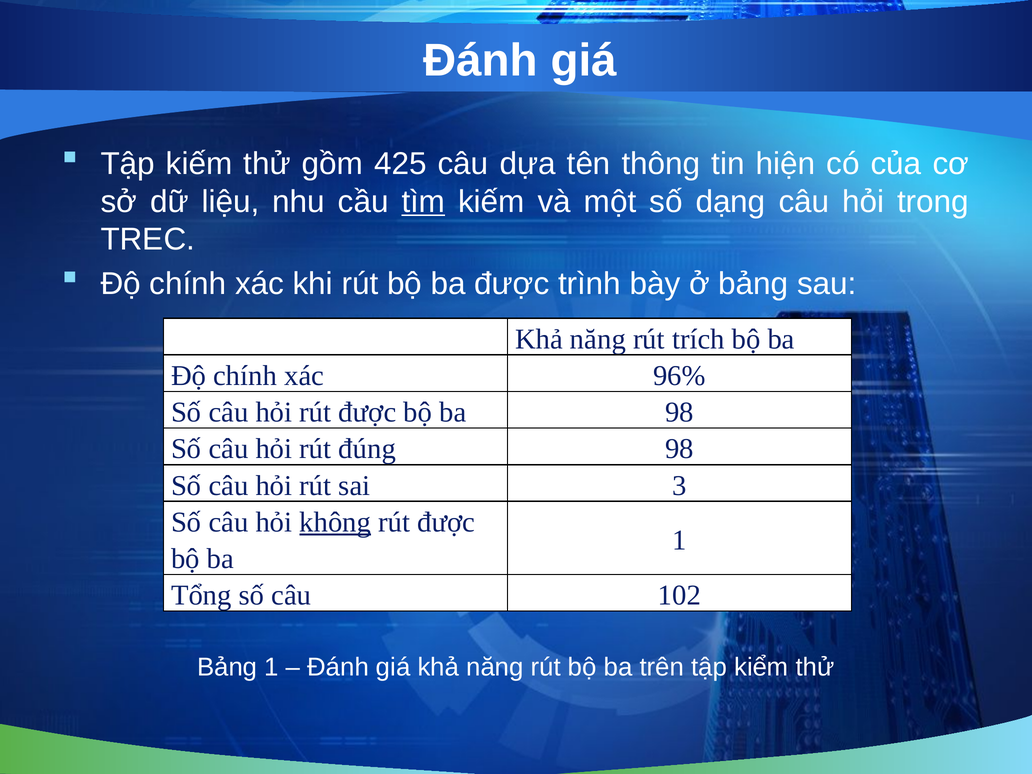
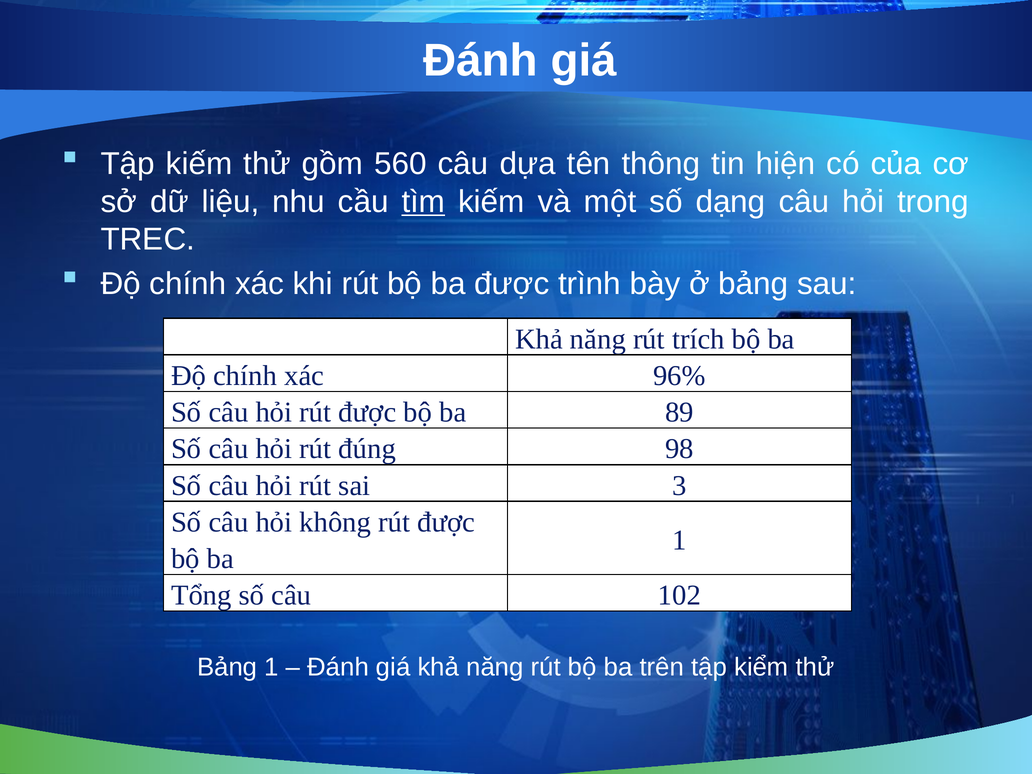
425: 425 -> 560 (400, 164)
ba 98: 98 -> 89 (679, 412)
không underline: present -> none (335, 522)
